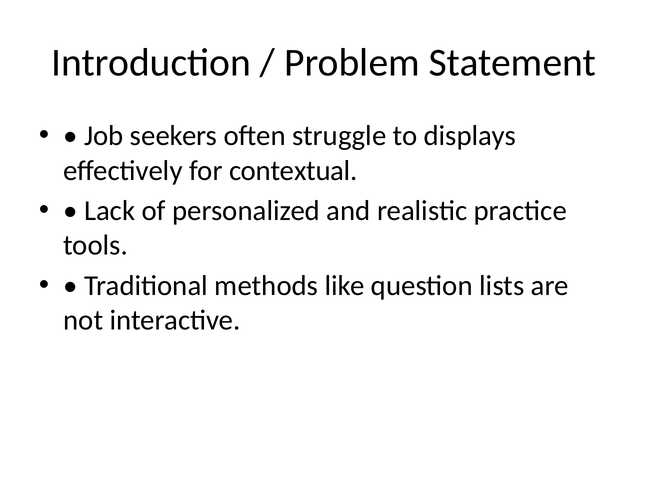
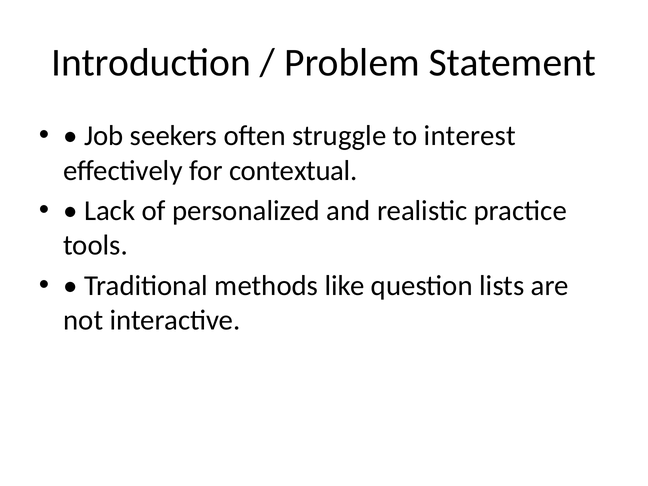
displays: displays -> interest (470, 136)
